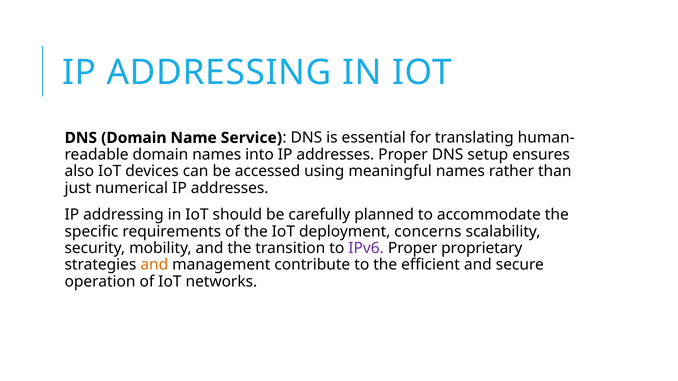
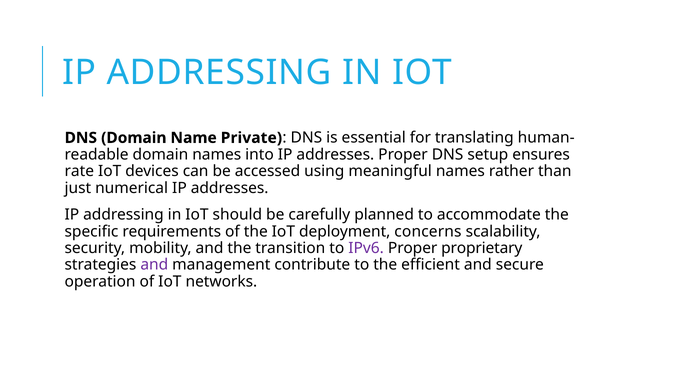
Service: Service -> Private (251, 138)
also: also -> rate (79, 171)
and colour: orange -> purple (154, 265)
